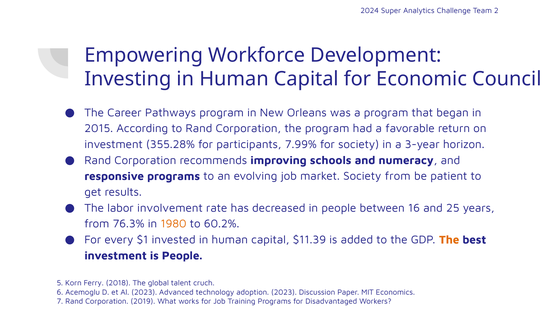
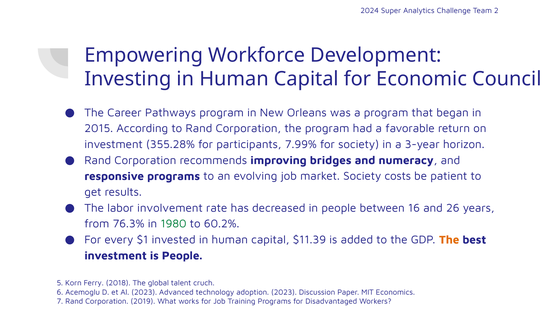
schools: schools -> bridges (331, 160)
Society from: from -> costs (398, 176)
25: 25 -> 26 (453, 208)
1980 colour: orange -> green (173, 224)
